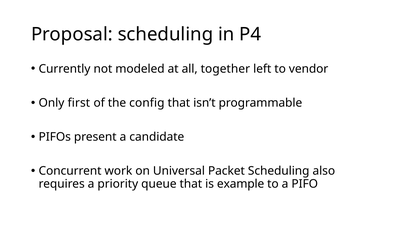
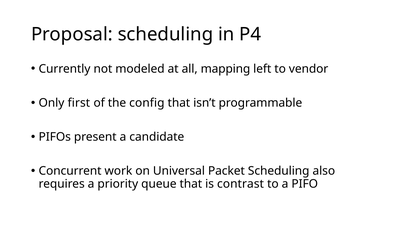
together: together -> mapping (225, 69)
example: example -> contrast (241, 184)
